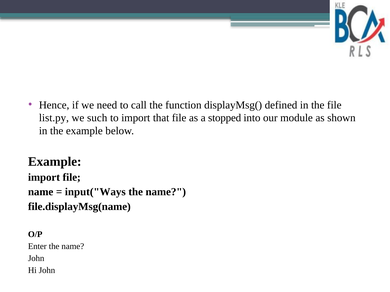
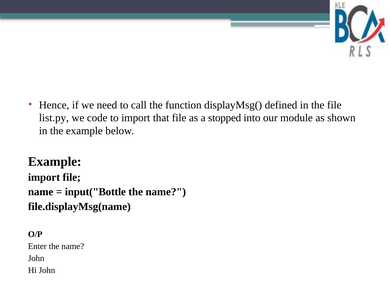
such: such -> code (97, 118)
input("Ways: input("Ways -> input("Bottle (95, 192)
